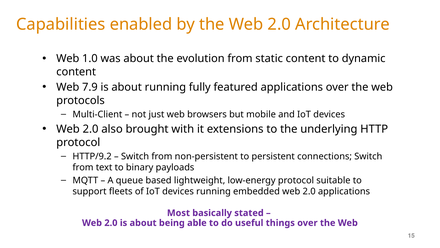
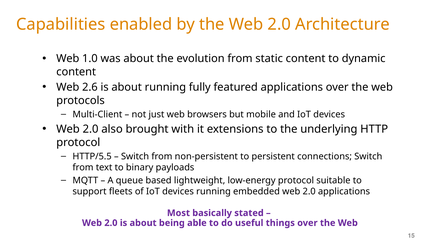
7.9: 7.9 -> 2.6 (90, 87)
HTTP/9.2: HTTP/9.2 -> HTTP/5.5 (92, 156)
